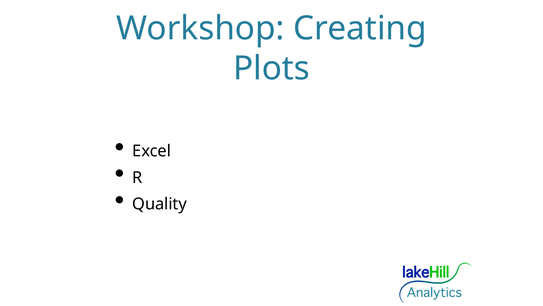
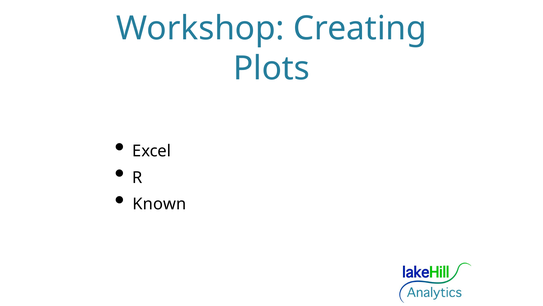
Quality: Quality -> Known (159, 204)
